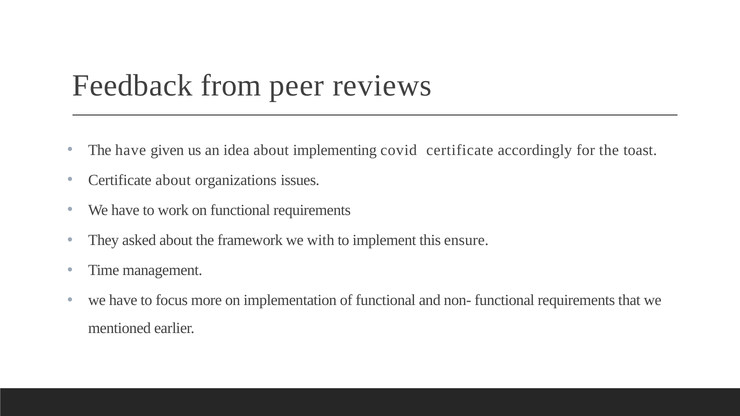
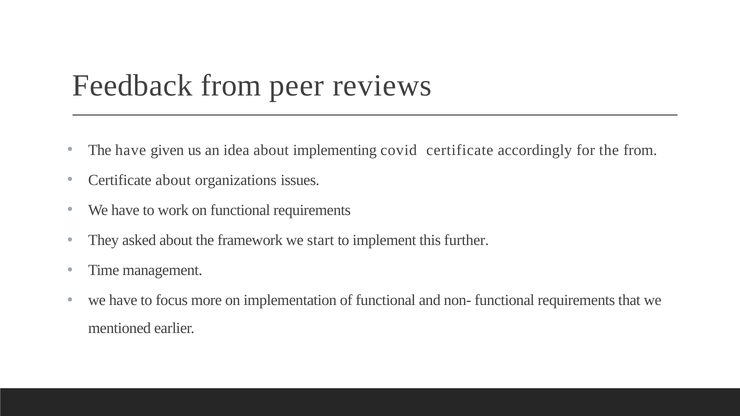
the toast: toast -> from (640, 150)
with: with -> start (321, 240)
ensure: ensure -> further (467, 240)
